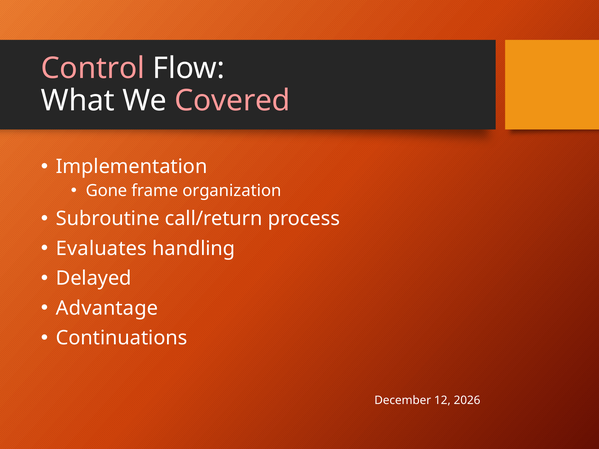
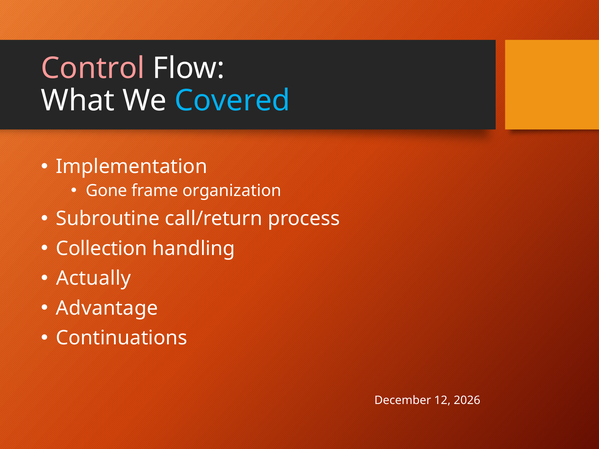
Covered colour: pink -> light blue (232, 101)
Evaluates: Evaluates -> Collection (102, 249)
Delayed: Delayed -> Actually (94, 278)
